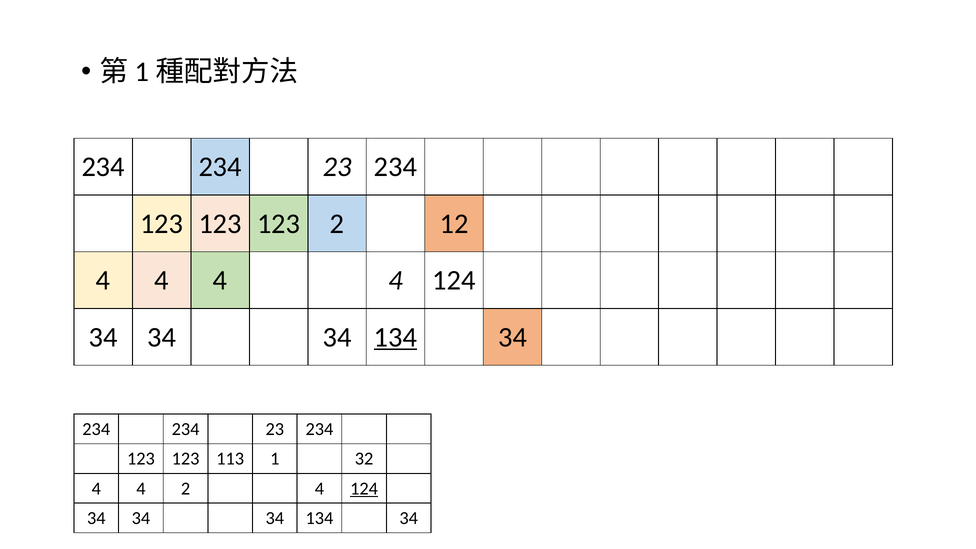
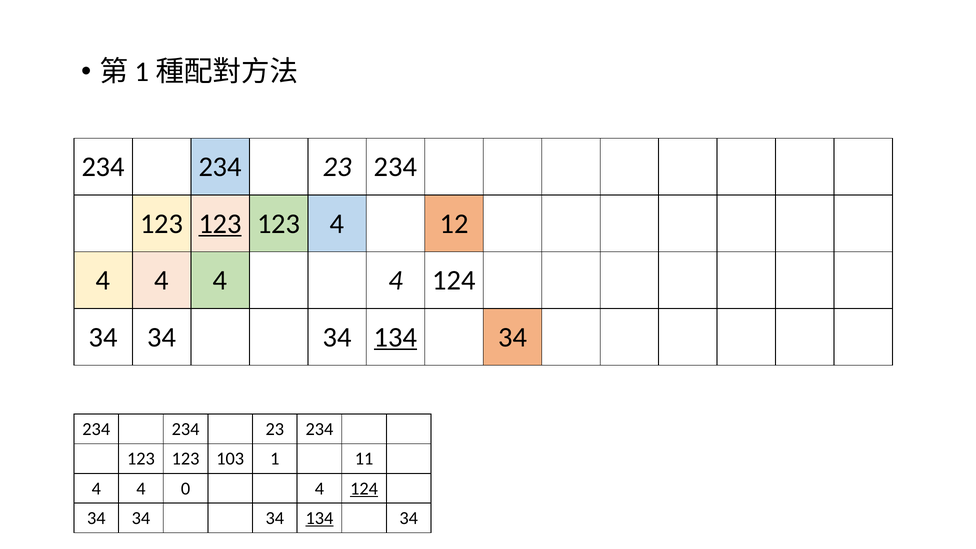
123 underline: none -> present (220, 224)
123 2: 2 -> 4 (337, 224)
113: 113 -> 103 (230, 459)
32: 32 -> 11 (364, 459)
4 2: 2 -> 0 (186, 488)
134 underline: none -> present (319, 518)
